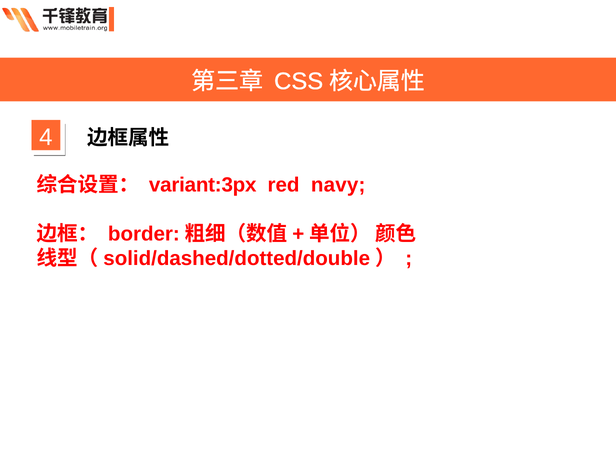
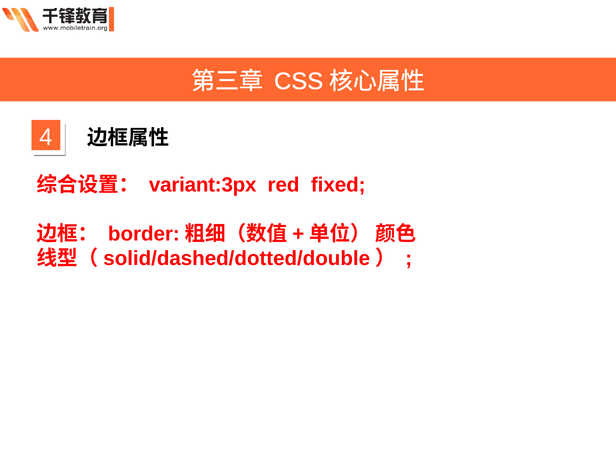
navy: navy -> fixed (338, 185)
